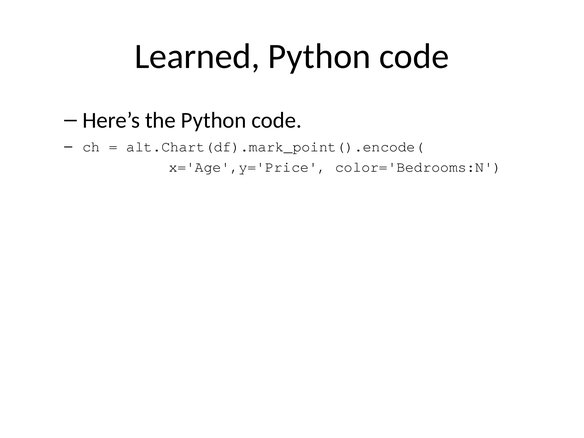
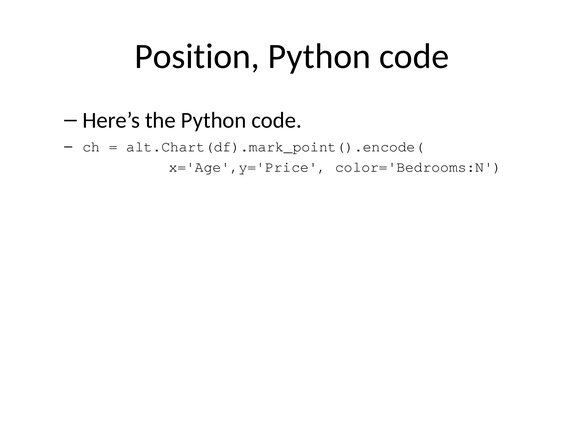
Learned: Learned -> Position (197, 57)
